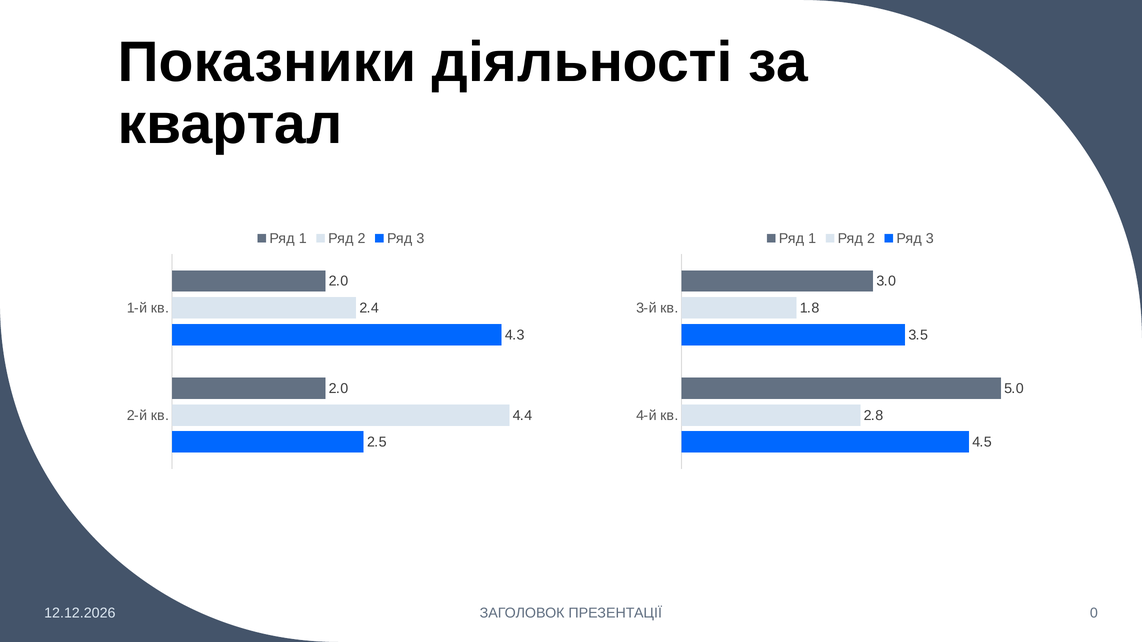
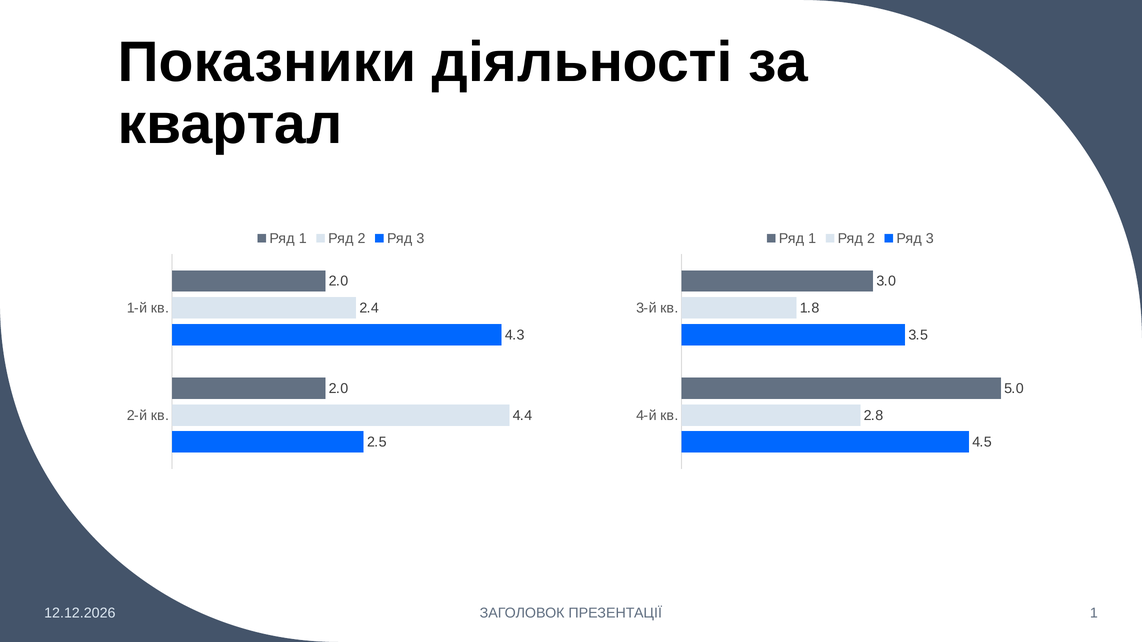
ПРЕЗЕНТАЦІЇ 0: 0 -> 1 (1094, 613)
